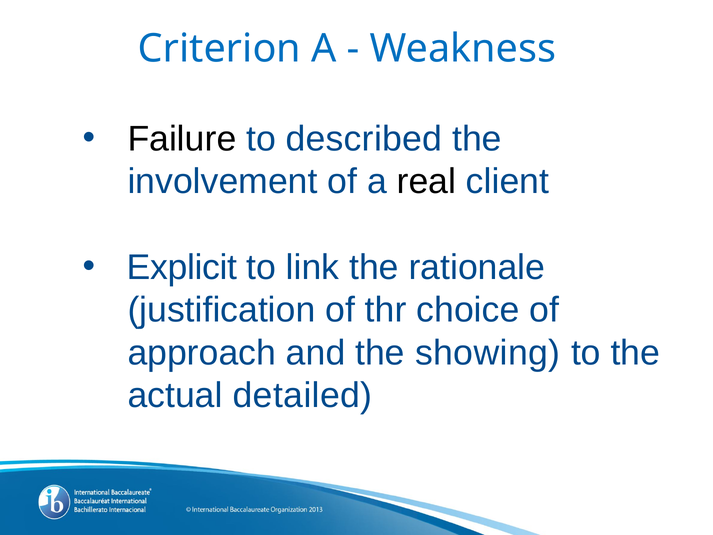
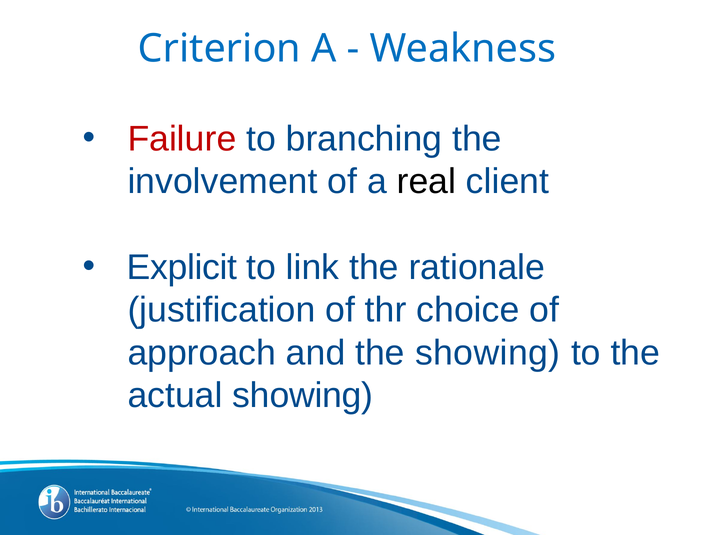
Failure colour: black -> red (182, 139)
described: described -> branching (364, 139)
actual detailed: detailed -> showing (303, 396)
